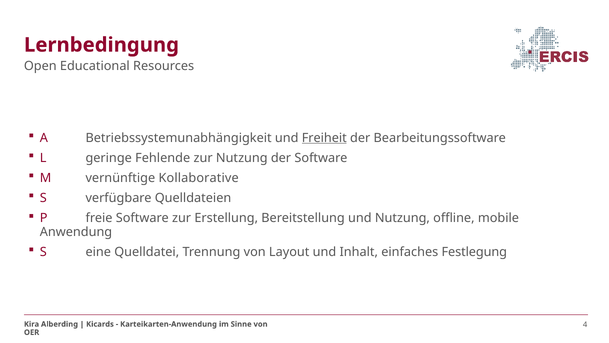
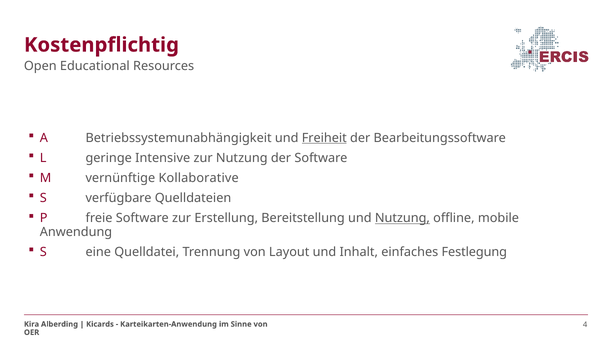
Lernbedingung: Lernbedingung -> Kostenpflichtig (101, 45)
Fehlende: Fehlende -> Intensive (163, 158)
Nutzung underline: none -> present (402, 218)
